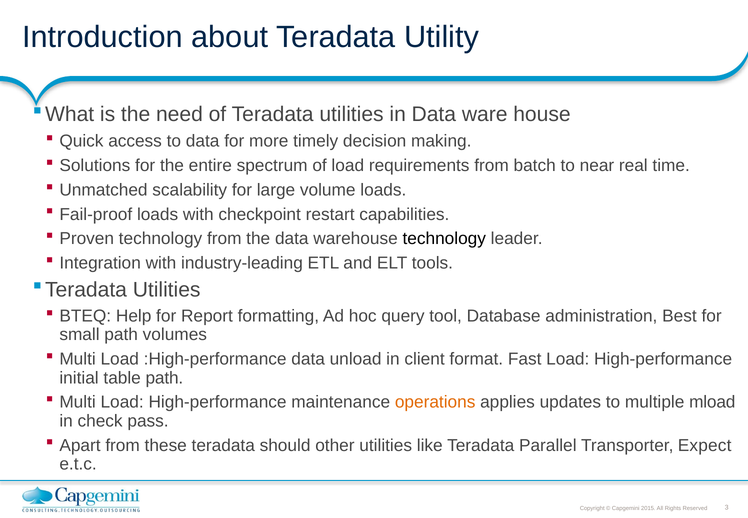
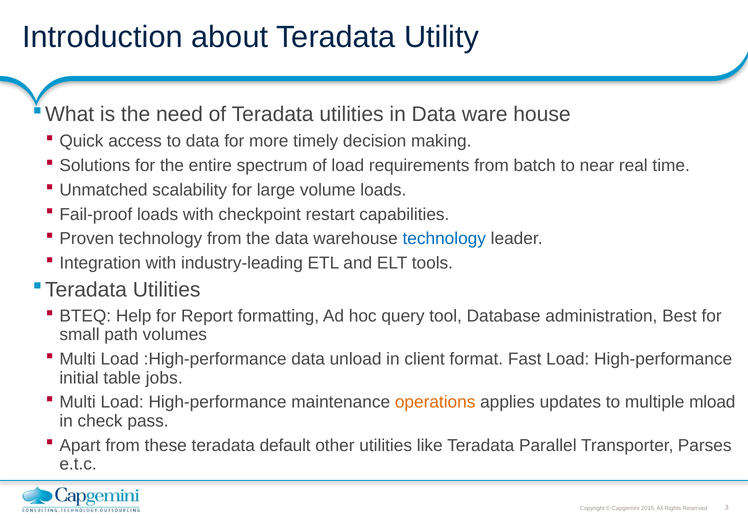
technology colour: black -> blue (444, 239)
table path: path -> jobs (164, 378)
should: should -> default (285, 445)
Expect: Expect -> Parses (705, 445)
